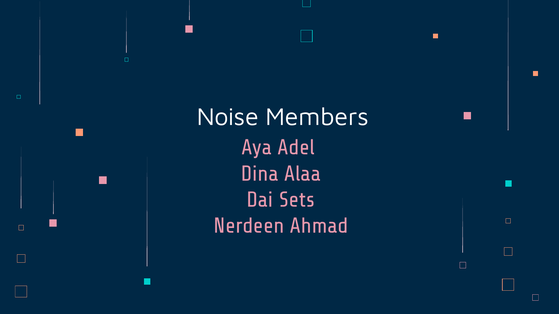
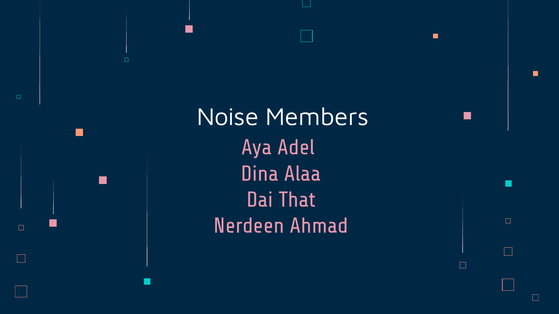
Sets: Sets -> That (297, 200)
